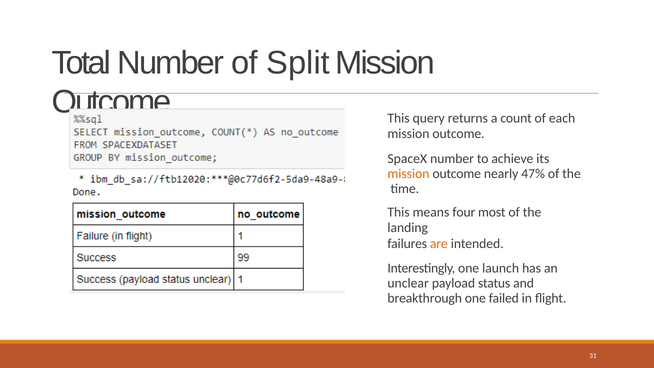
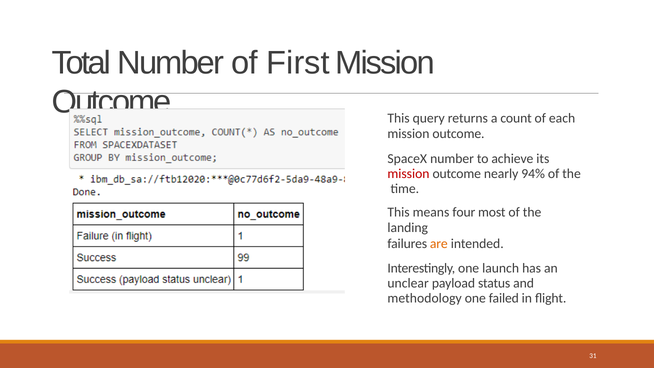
Split: Split -> First (298, 63)
mission colour: orange -> red (408, 174)
47%: 47% -> 94% (533, 174)
breakthrough: breakthrough -> methodology (425, 298)
